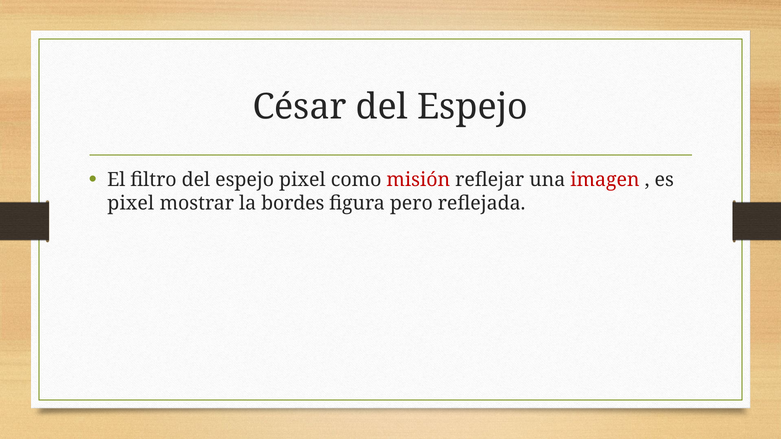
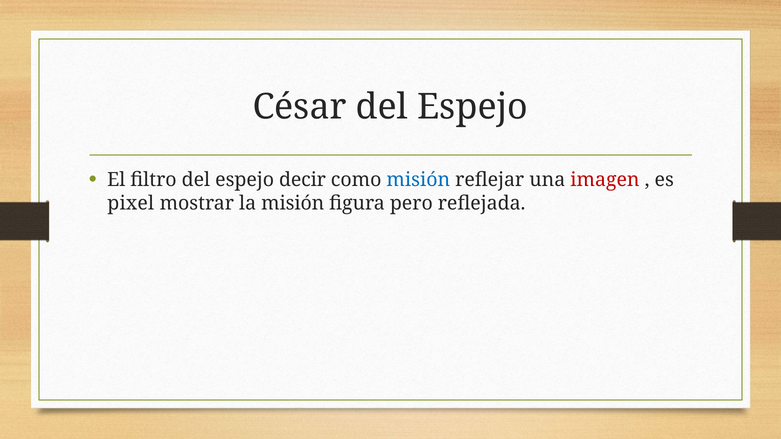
espejo pixel: pixel -> decir (303, 180)
misión colour: red -> blue (418, 180)
la bordes: bordes -> misión (293, 203)
